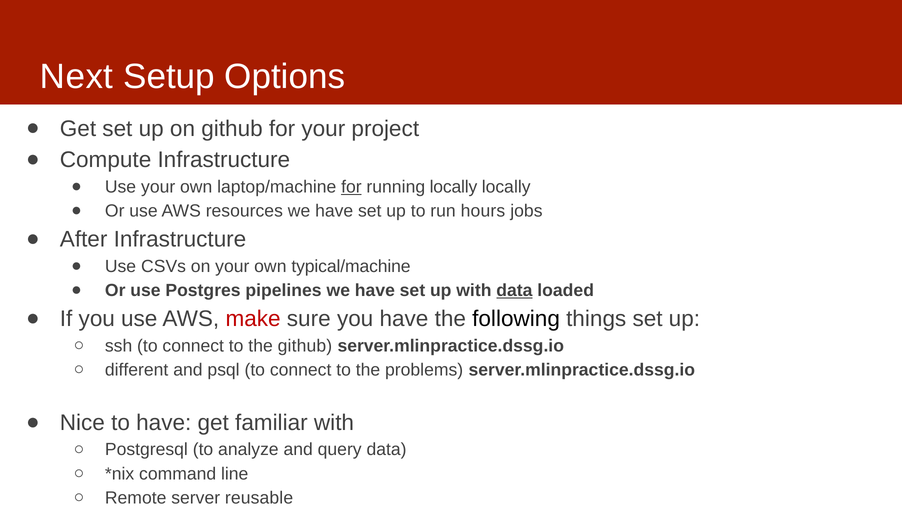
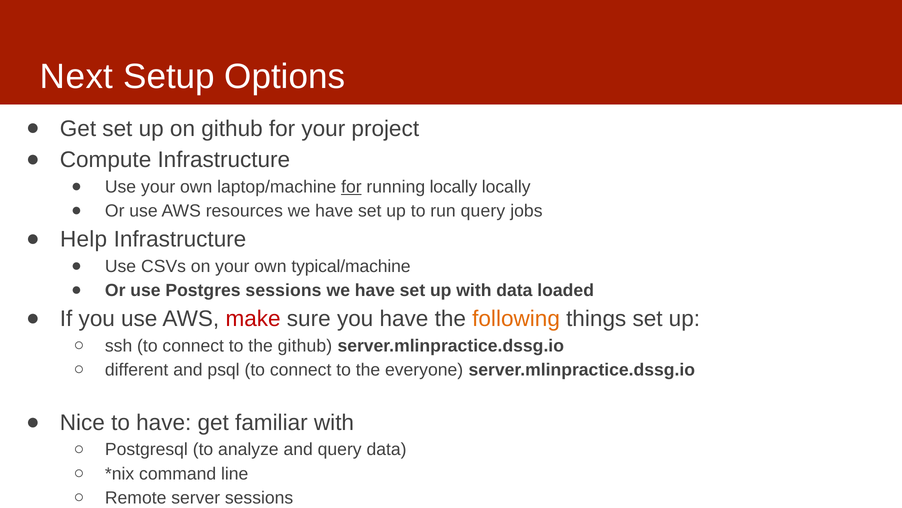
run hours: hours -> query (483, 211)
After: After -> Help (84, 239)
Postgres pipelines: pipelines -> sessions (283, 290)
data underline: present -> none (514, 290)
following colour: black -> orange (516, 319)
problems: problems -> everyone (424, 370)
server reusable: reusable -> sessions (259, 497)
